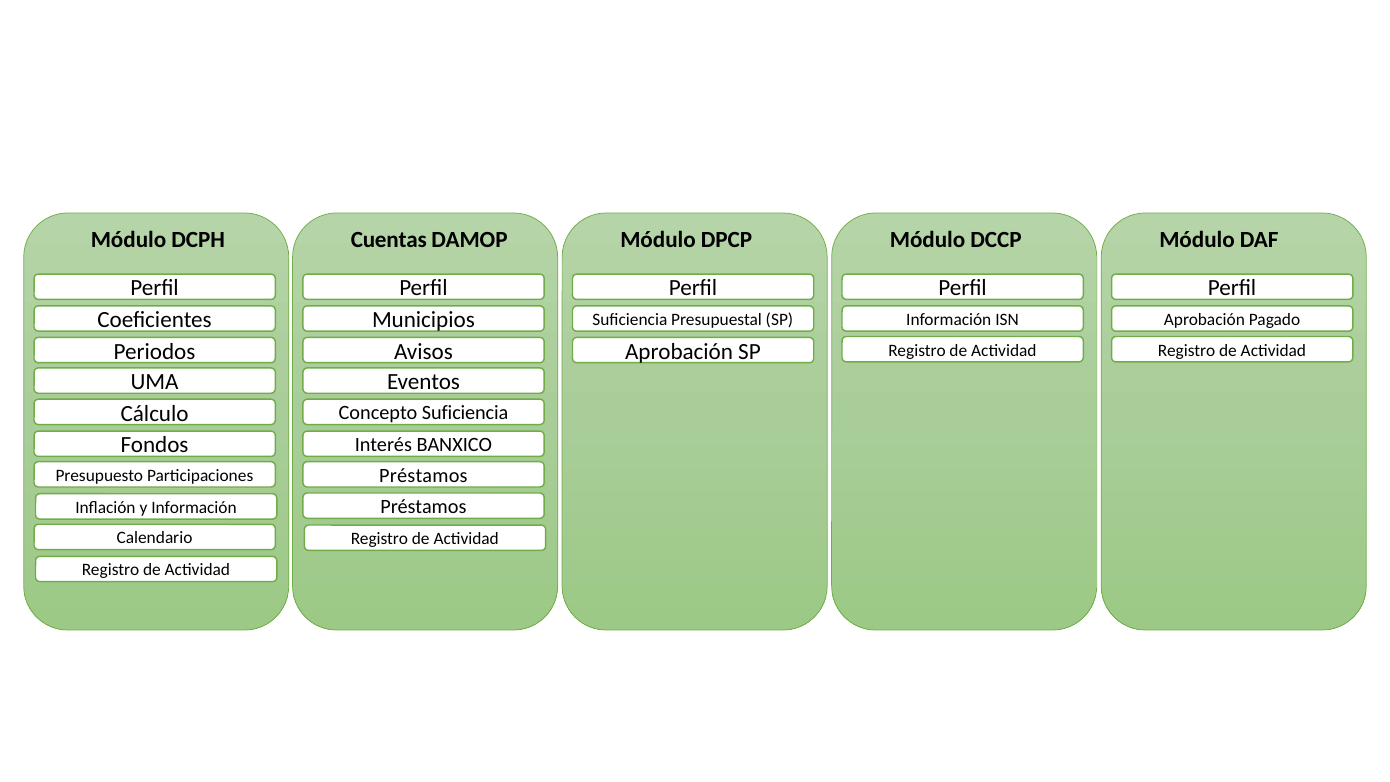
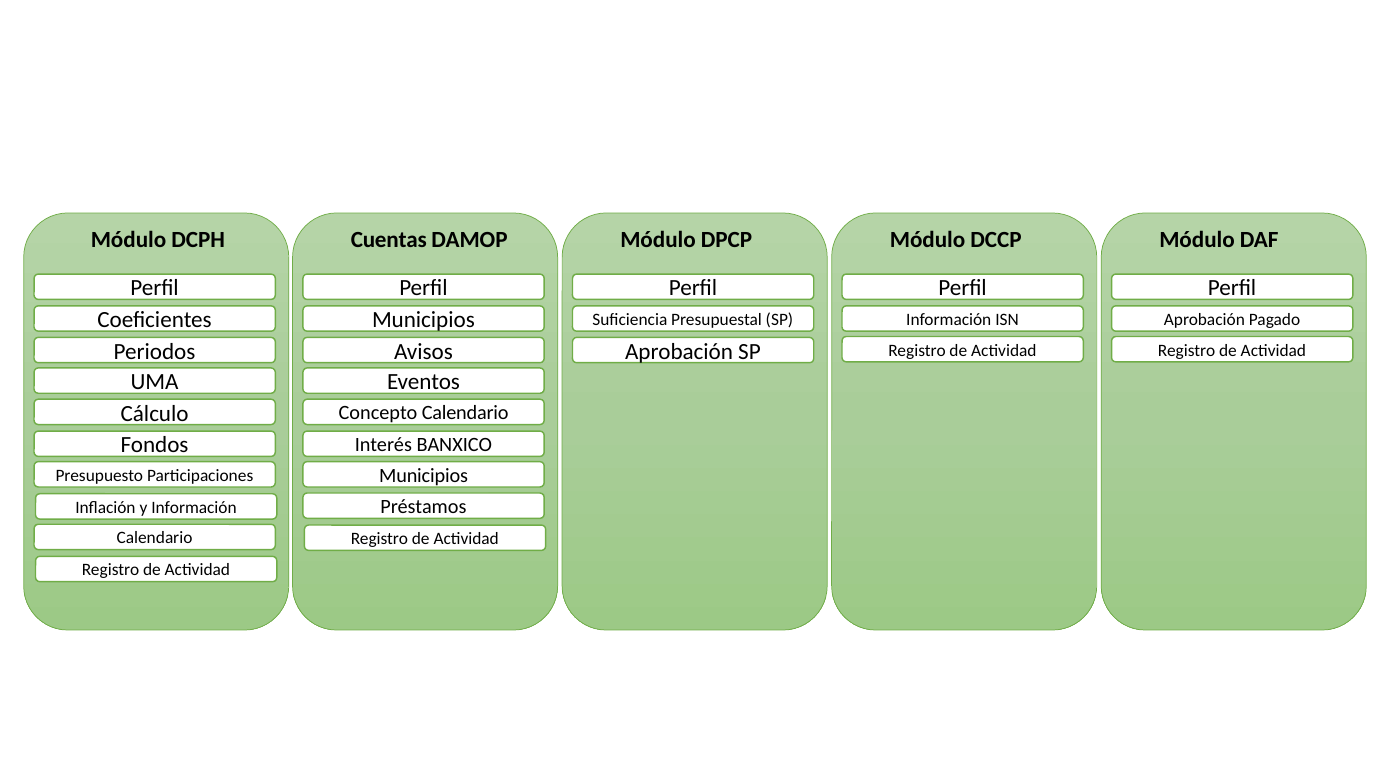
Concepto Suficiencia: Suficiencia -> Calendario (465, 413)
Préstamos: Préstamos -> Municipios (424, 476)
